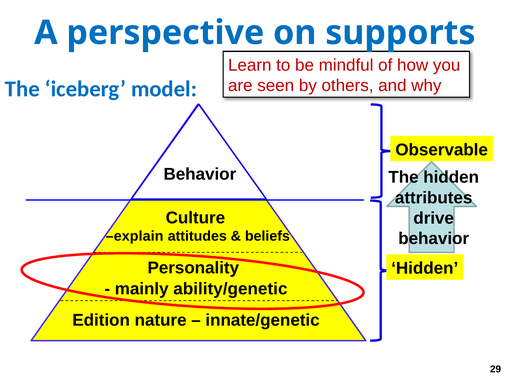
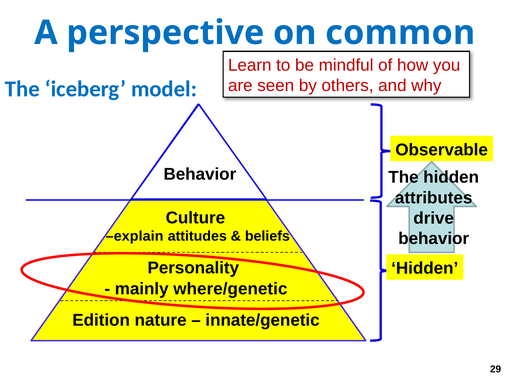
supports: supports -> common (400, 33)
ability/genetic: ability/genetic -> where/genetic (230, 288)
